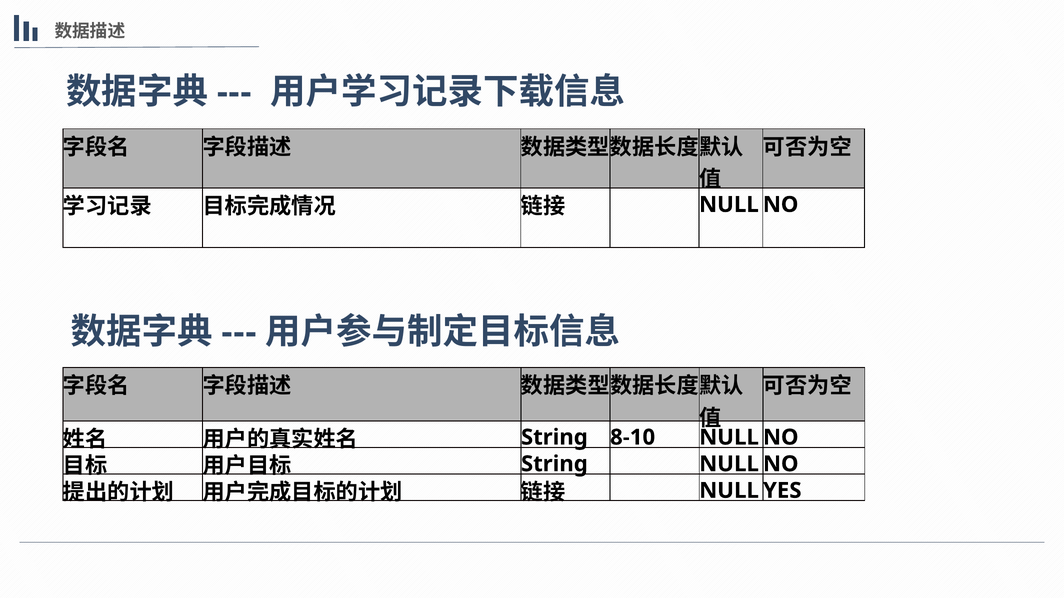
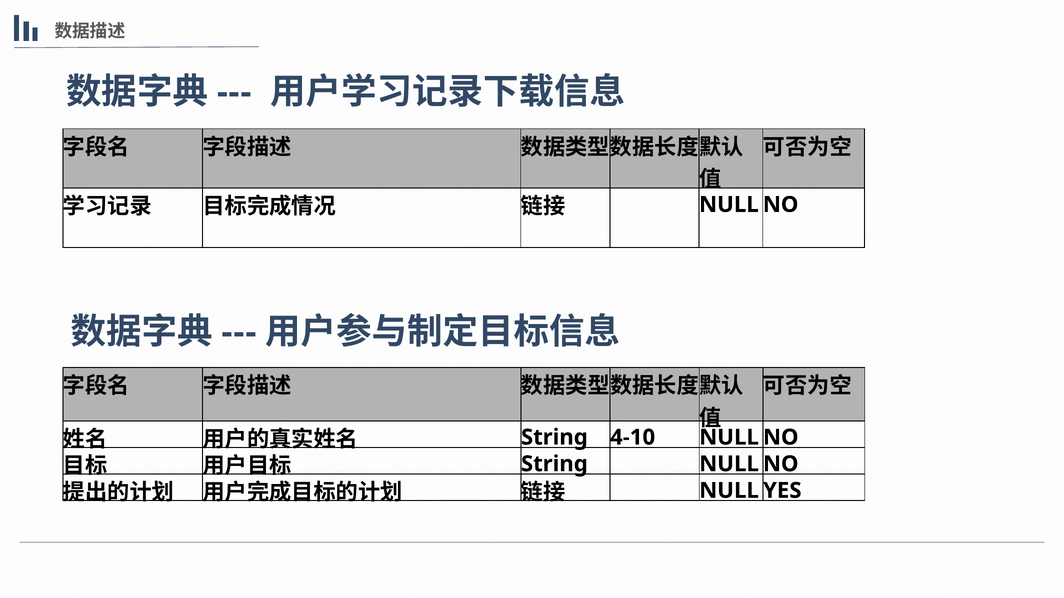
8-10: 8-10 -> 4-10 (633, 438)
